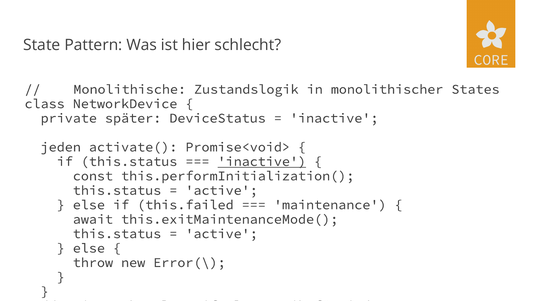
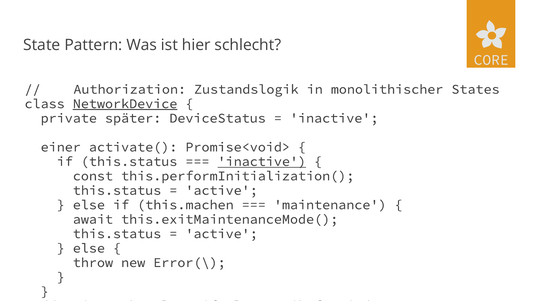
Monolithische: Monolithische -> Authorization (130, 89)
NetworkDevice underline: none -> present (125, 104)
jeden: jeden -> einer (61, 147)
this.failed: this.failed -> this.machen (185, 205)
